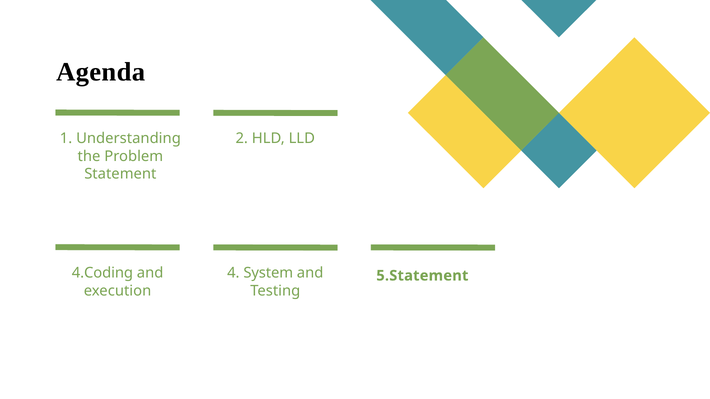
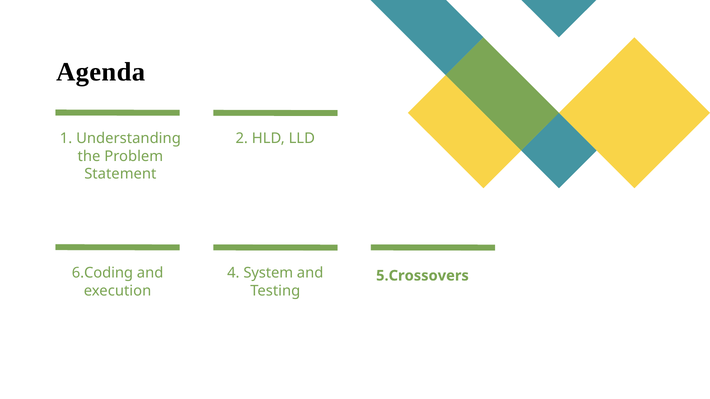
4.Coding: 4.Coding -> 6.Coding (102, 273)
5.Statement: 5.Statement -> 5.Crossovers (422, 276)
